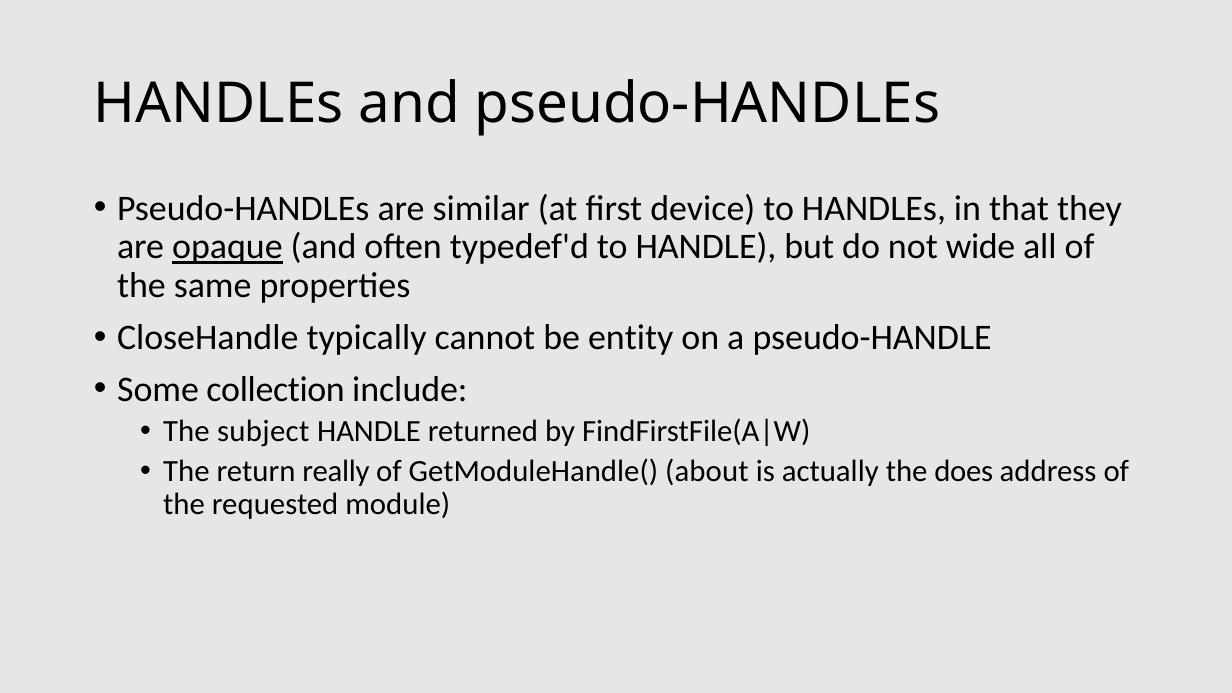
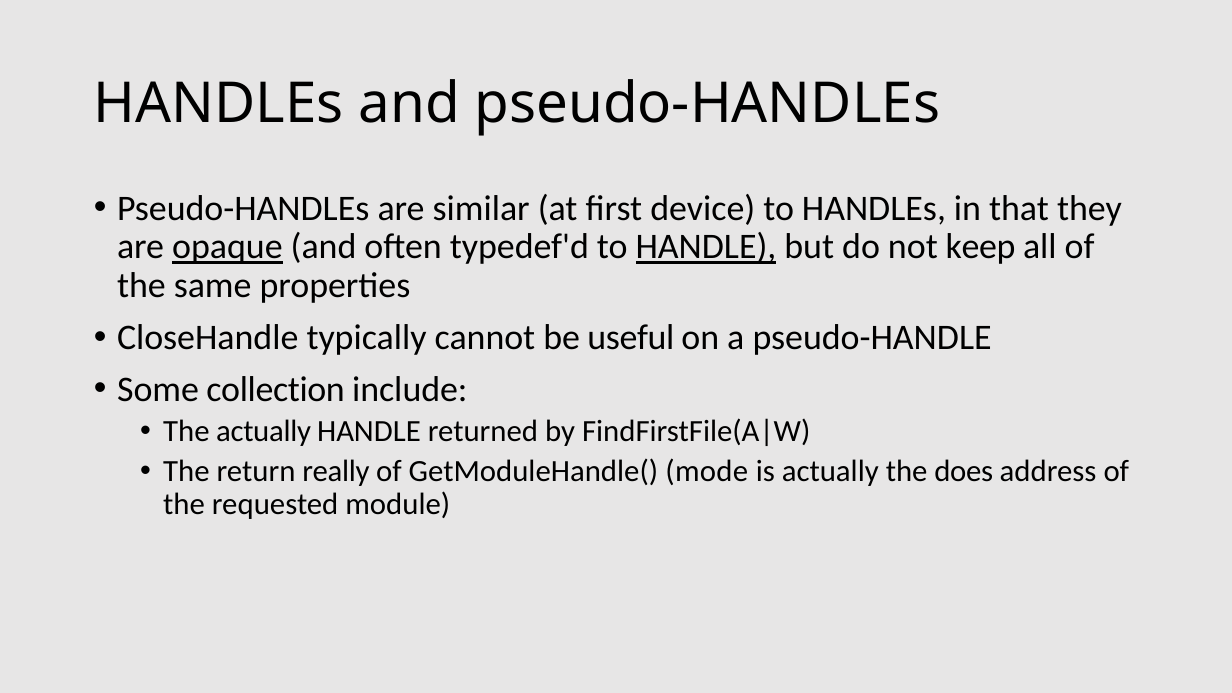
HANDLE underline: none -> present (706, 247)
wide: wide -> keep (981, 247)
entity: entity -> useful (631, 338)
The subject: subject -> actually (264, 432)
about: about -> mode (707, 471)
